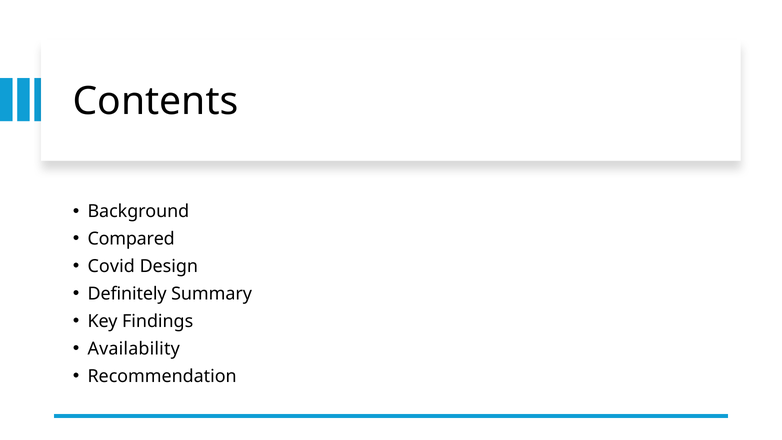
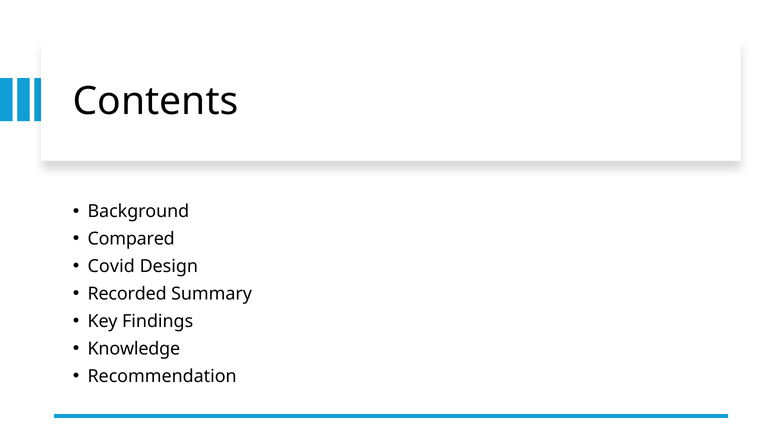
Definitely: Definitely -> Recorded (127, 294)
Availability: Availability -> Knowledge (134, 349)
